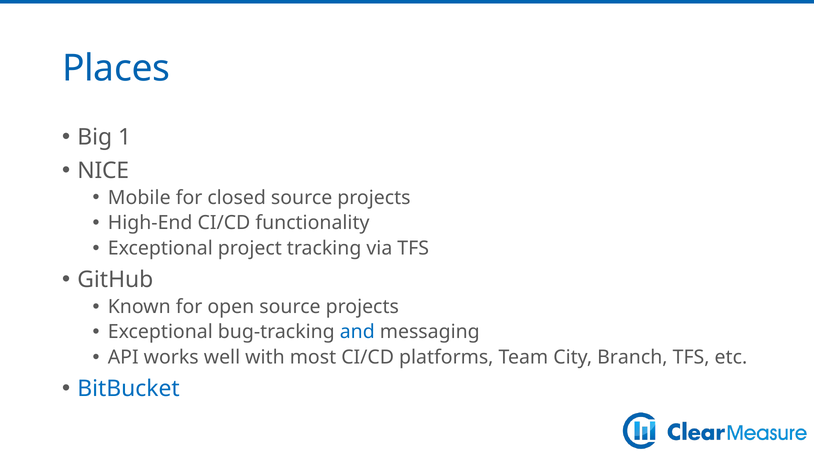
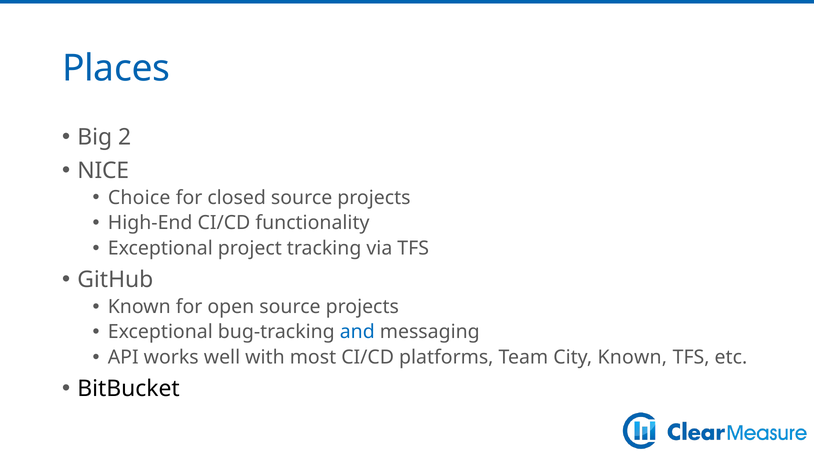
1: 1 -> 2 (125, 137)
Mobile: Mobile -> Choice (139, 198)
City Branch: Branch -> Known (632, 357)
BitBucket colour: blue -> black (129, 389)
